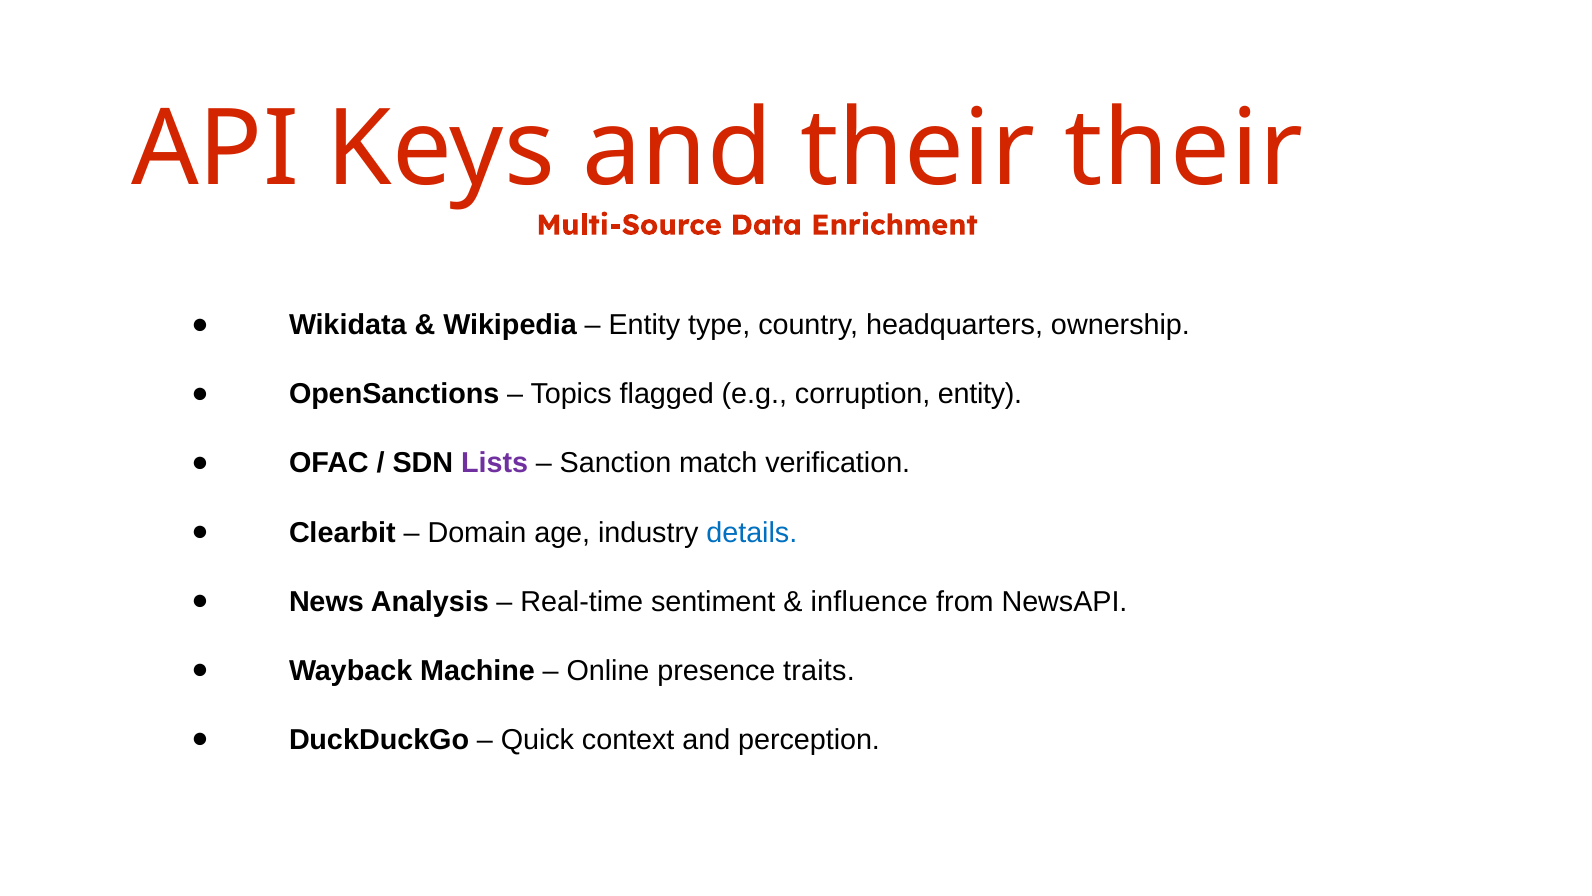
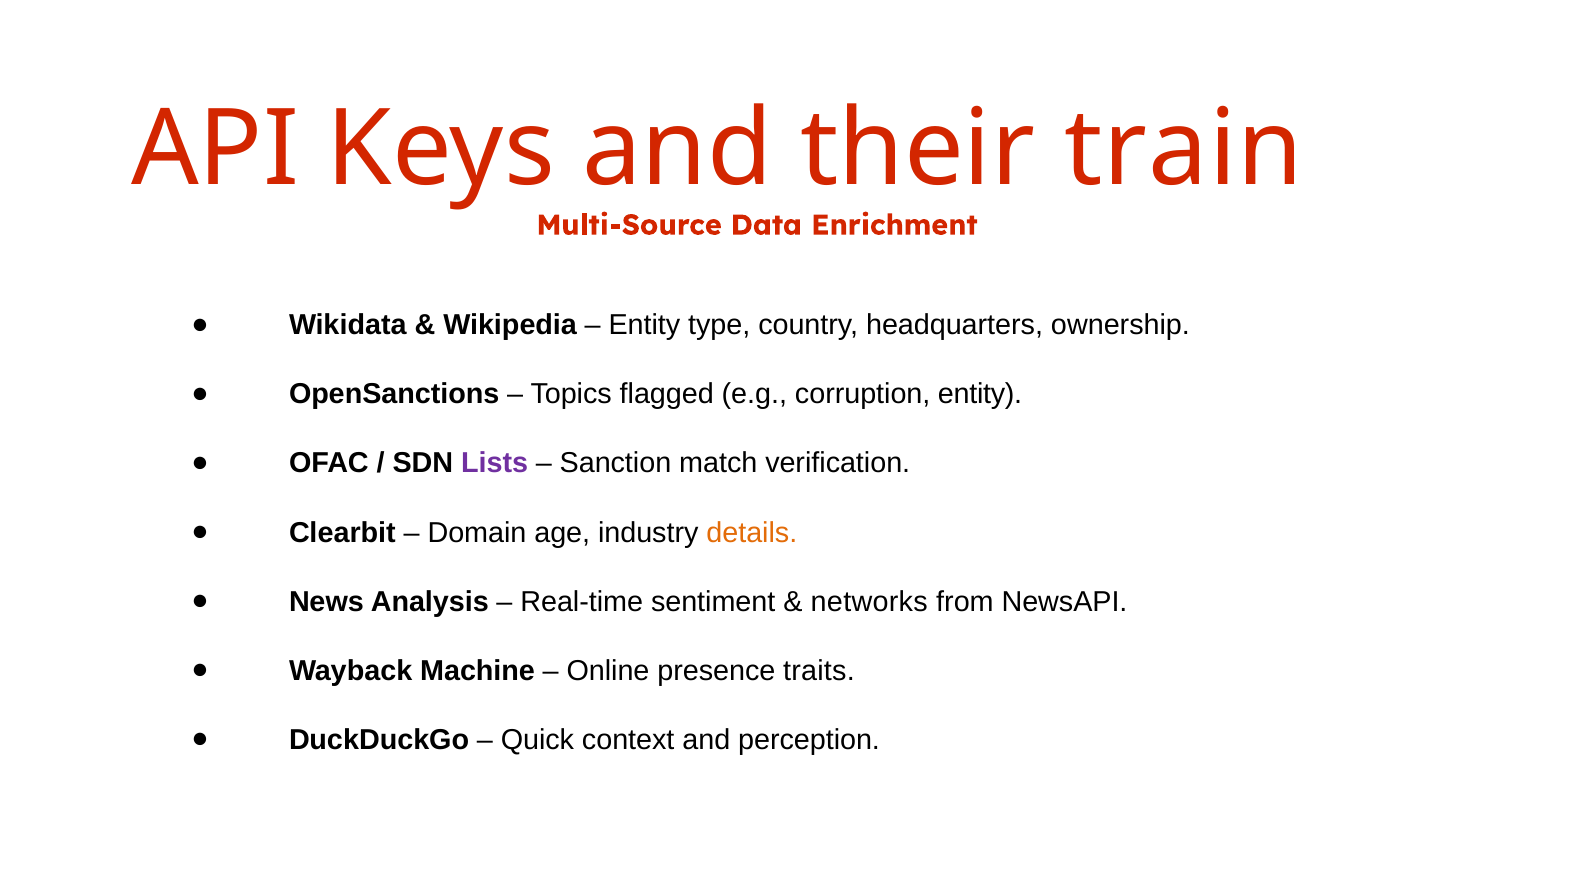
their: their -> train (1184, 150)
details colour: blue -> orange (752, 532)
influence: influence -> networks (869, 601)
